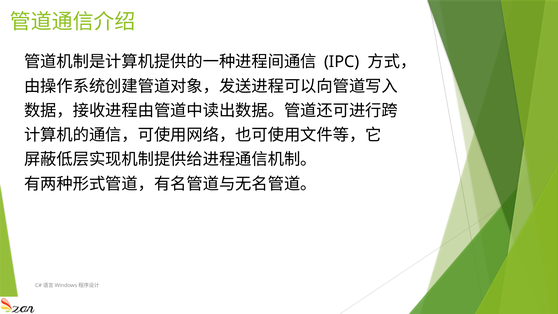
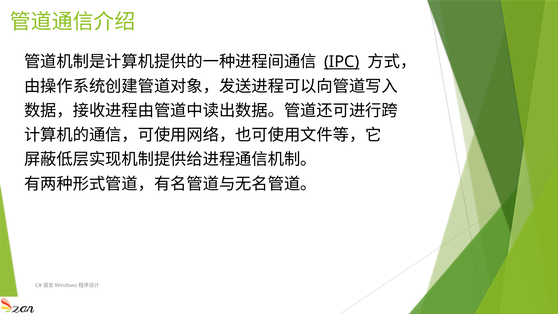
IPC underline: none -> present (342, 62)
